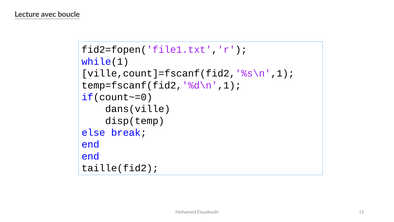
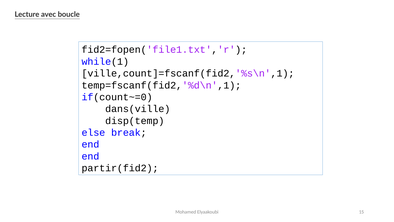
taille(fid2: taille(fid2 -> partir(fid2 (120, 168)
